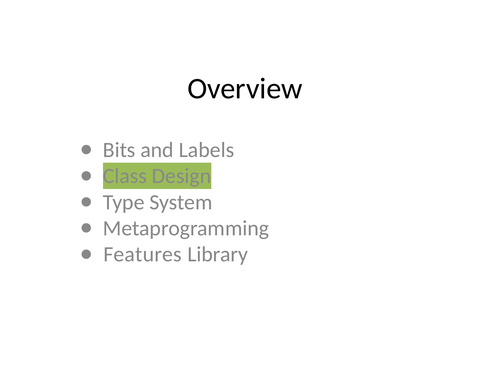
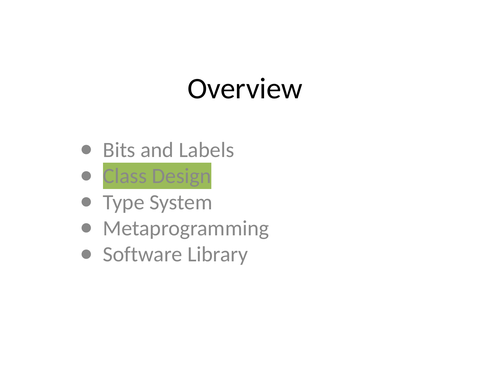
Features: Features -> Software (143, 255)
